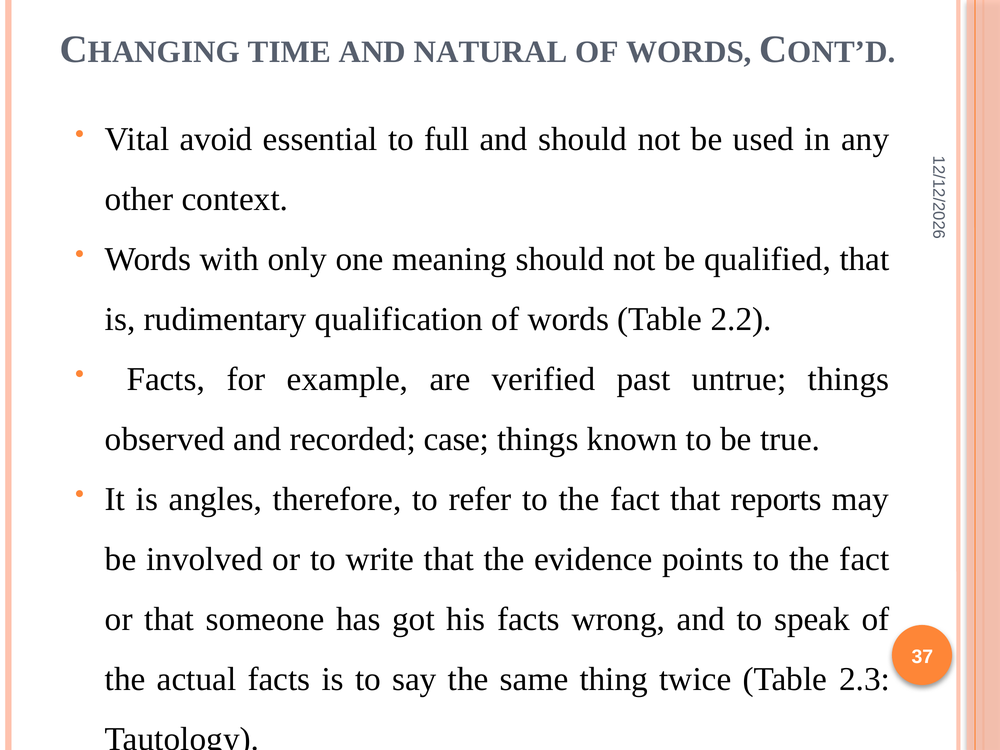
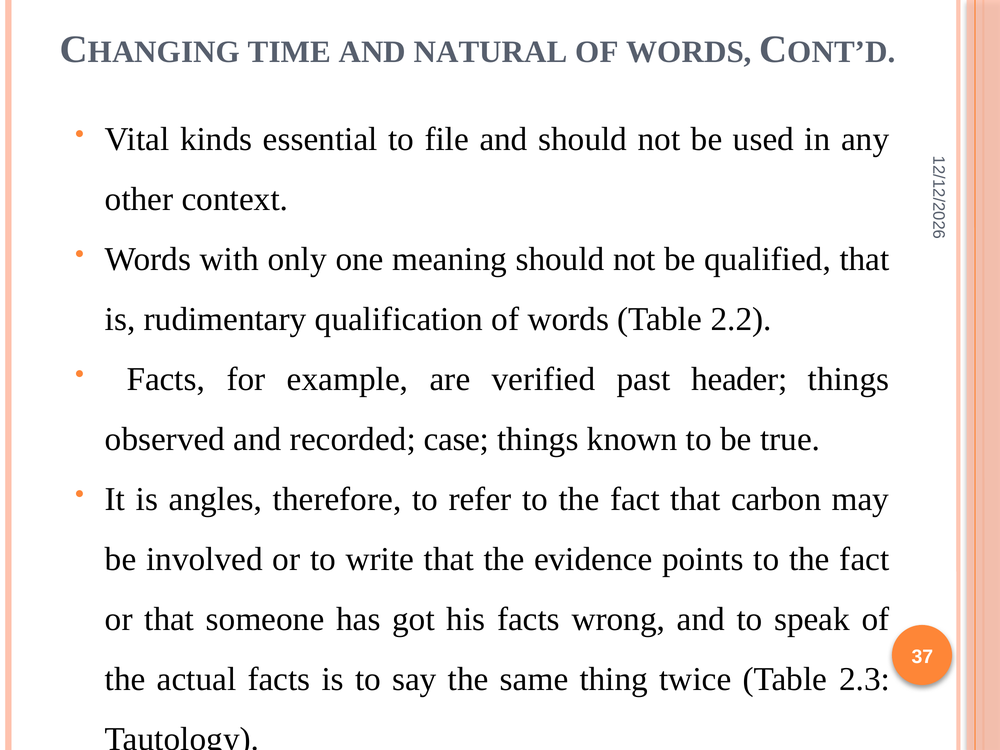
avoid: avoid -> kinds (216, 139)
full: full -> file (447, 139)
untrue: untrue -> header (739, 379)
reports: reports -> carbon (776, 499)
